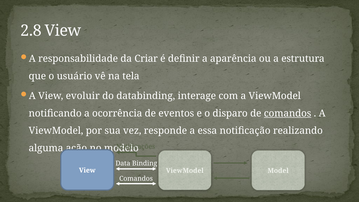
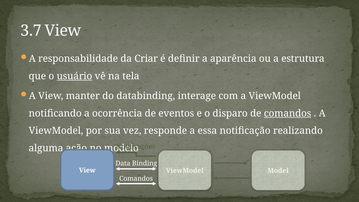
2.8: 2.8 -> 3.7 (31, 31)
usuário underline: none -> present (74, 76)
evoluir: evoluir -> manter (83, 96)
